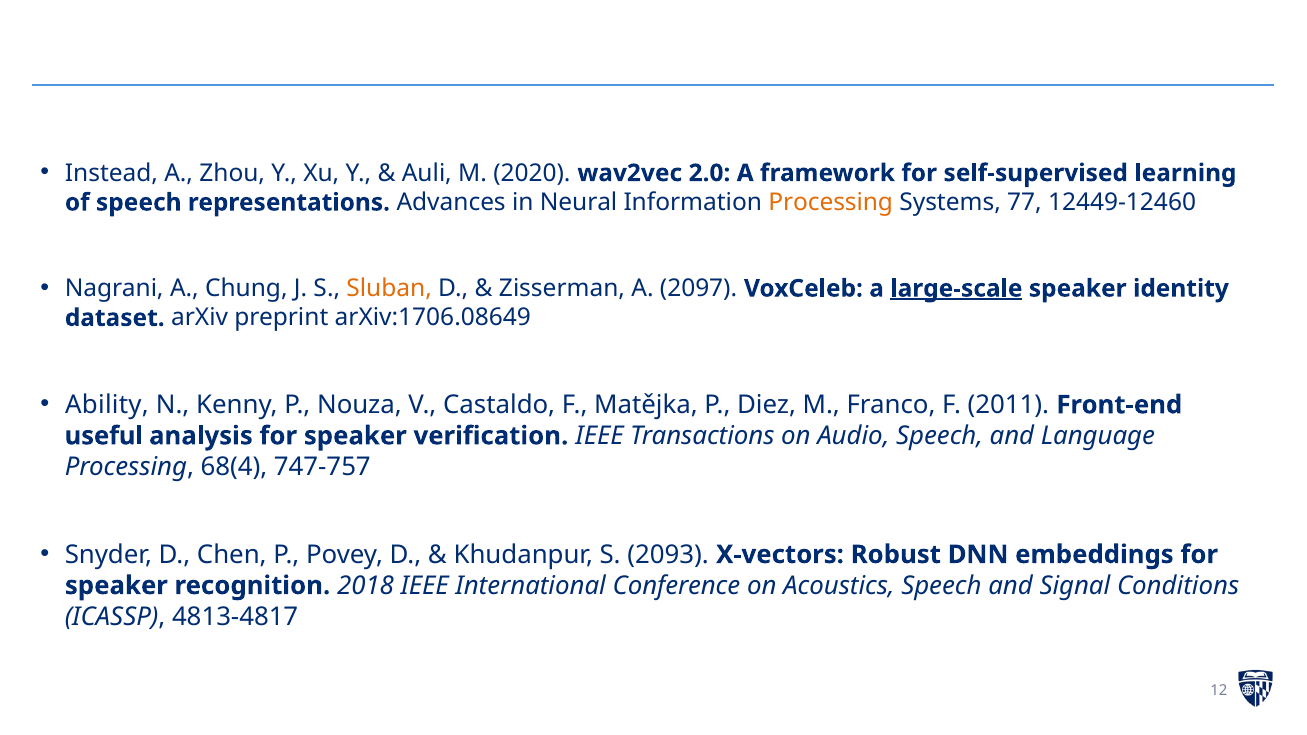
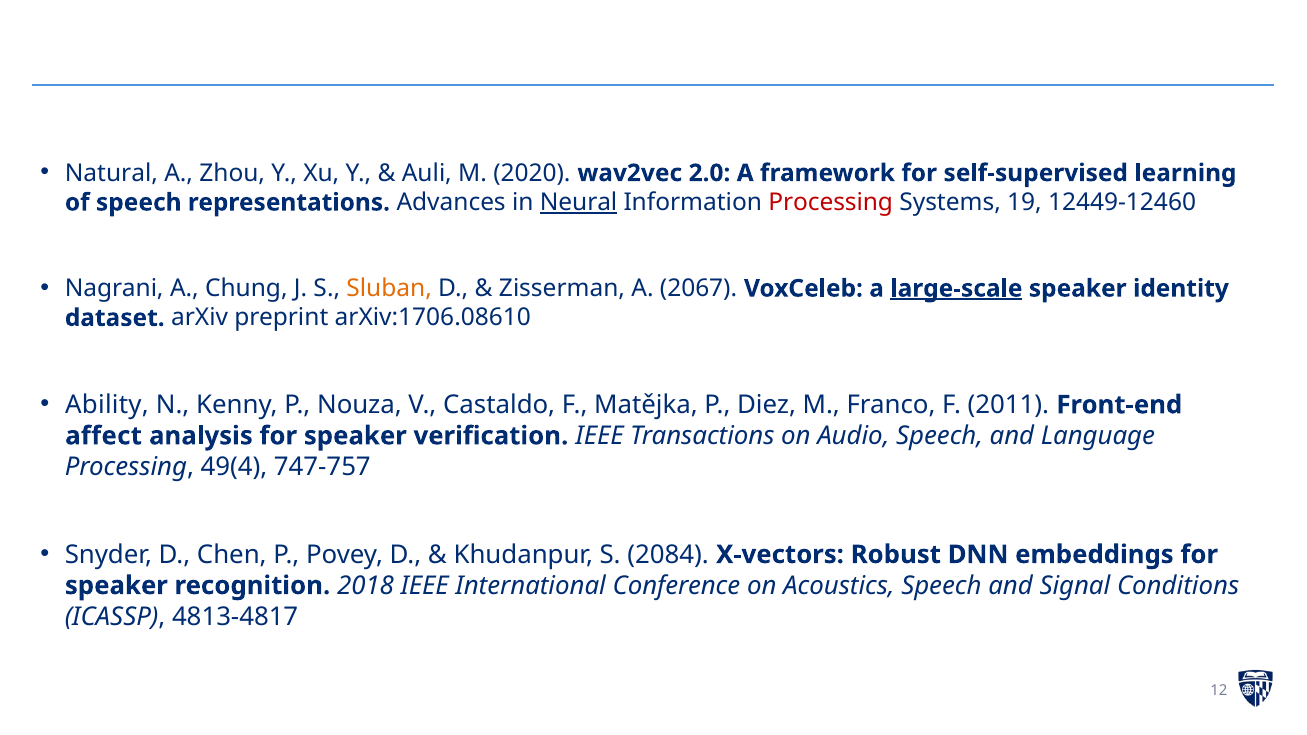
Instead: Instead -> Natural (111, 173)
Neural underline: none -> present (579, 203)
Processing colour: orange -> red (831, 203)
77: 77 -> 19 (1024, 203)
2097: 2097 -> 2067 (699, 289)
arXiv:1706.08649: arXiv:1706.08649 -> arXiv:1706.08610 (433, 318)
useful: useful -> affect (104, 436)
68(4: 68(4 -> 49(4 (234, 467)
2093: 2093 -> 2084 (668, 555)
